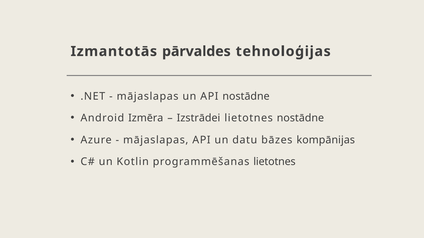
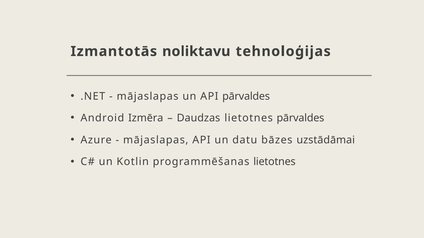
pārvaldes: pārvaldes -> noliktavu (196, 51)
API nostādne: nostādne -> pārvaldes (246, 96)
Izstrādei: Izstrādei -> Daudzas (199, 118)
lietotnes nostādne: nostādne -> pārvaldes (300, 118)
kompānijas: kompānijas -> uzstādāmai (326, 140)
